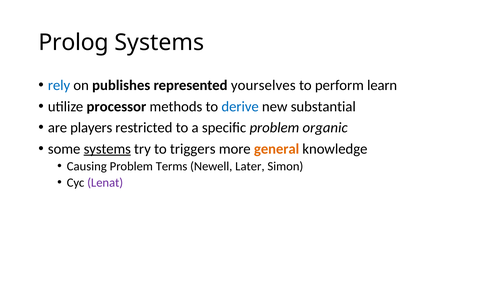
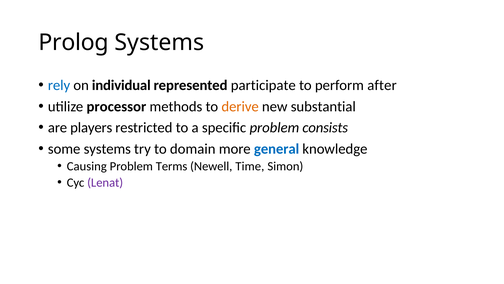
publishes: publishes -> individual (121, 85)
yourselves: yourselves -> participate (263, 85)
learn: learn -> after (382, 85)
derive colour: blue -> orange (240, 106)
organic: organic -> consists (325, 127)
systems underline: present -> none (107, 149)
triggers: triggers -> domain (193, 149)
general colour: orange -> blue (277, 149)
Later: Later -> Time (250, 166)
